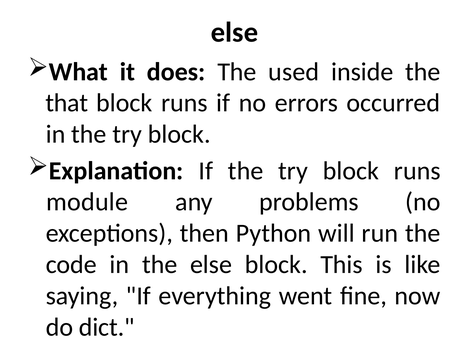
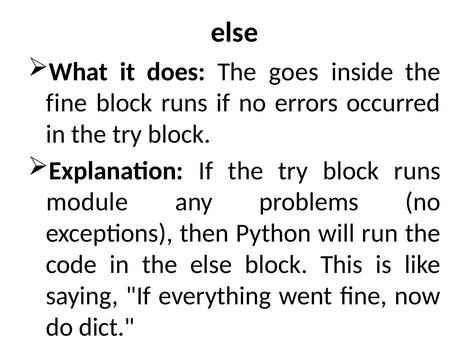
used: used -> goes (294, 72)
that: that -> fine (67, 103)
